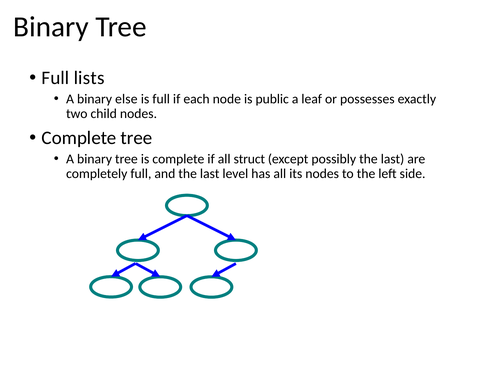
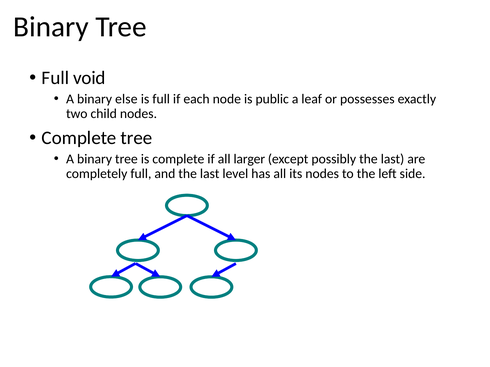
lists: lists -> void (89, 78)
struct: struct -> larger (249, 159)
